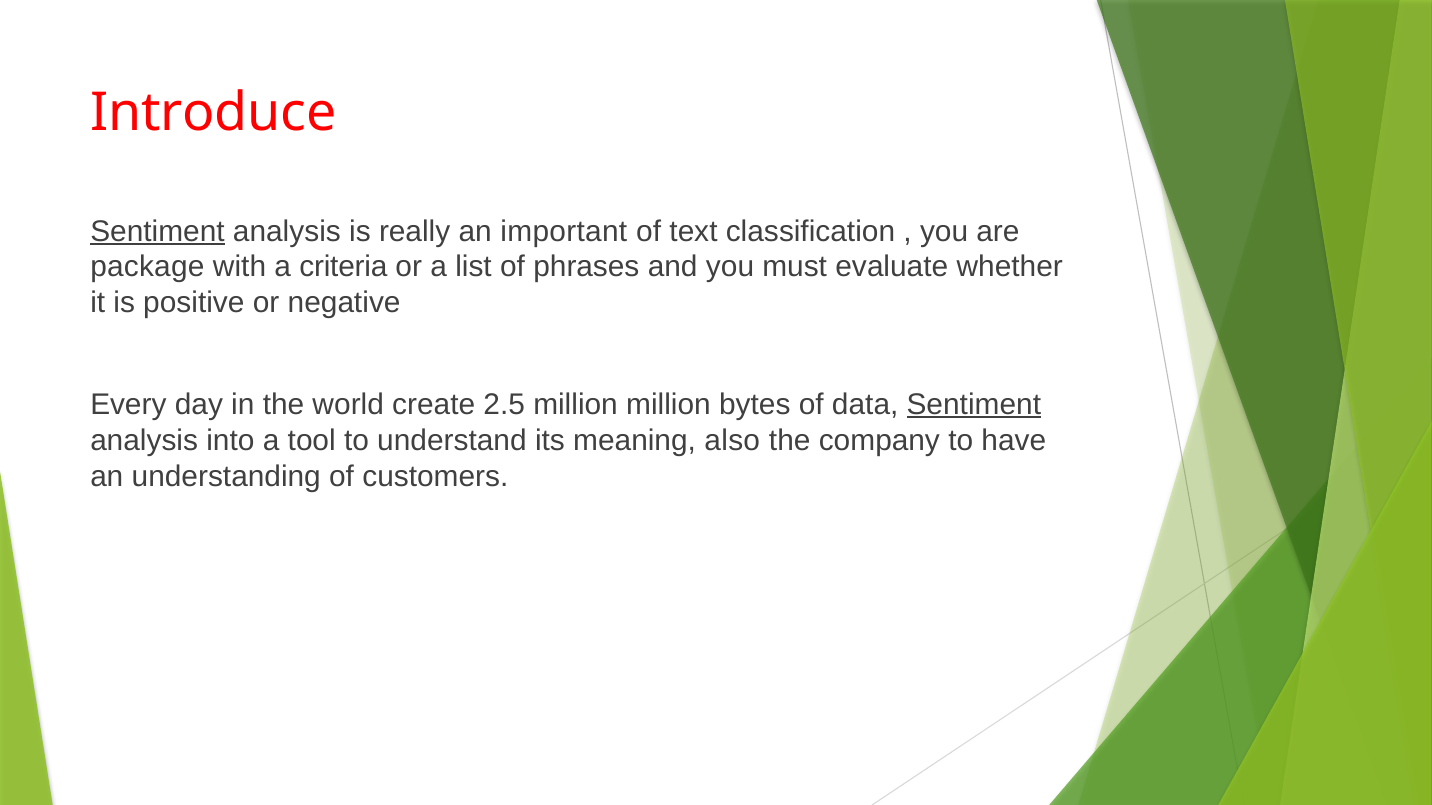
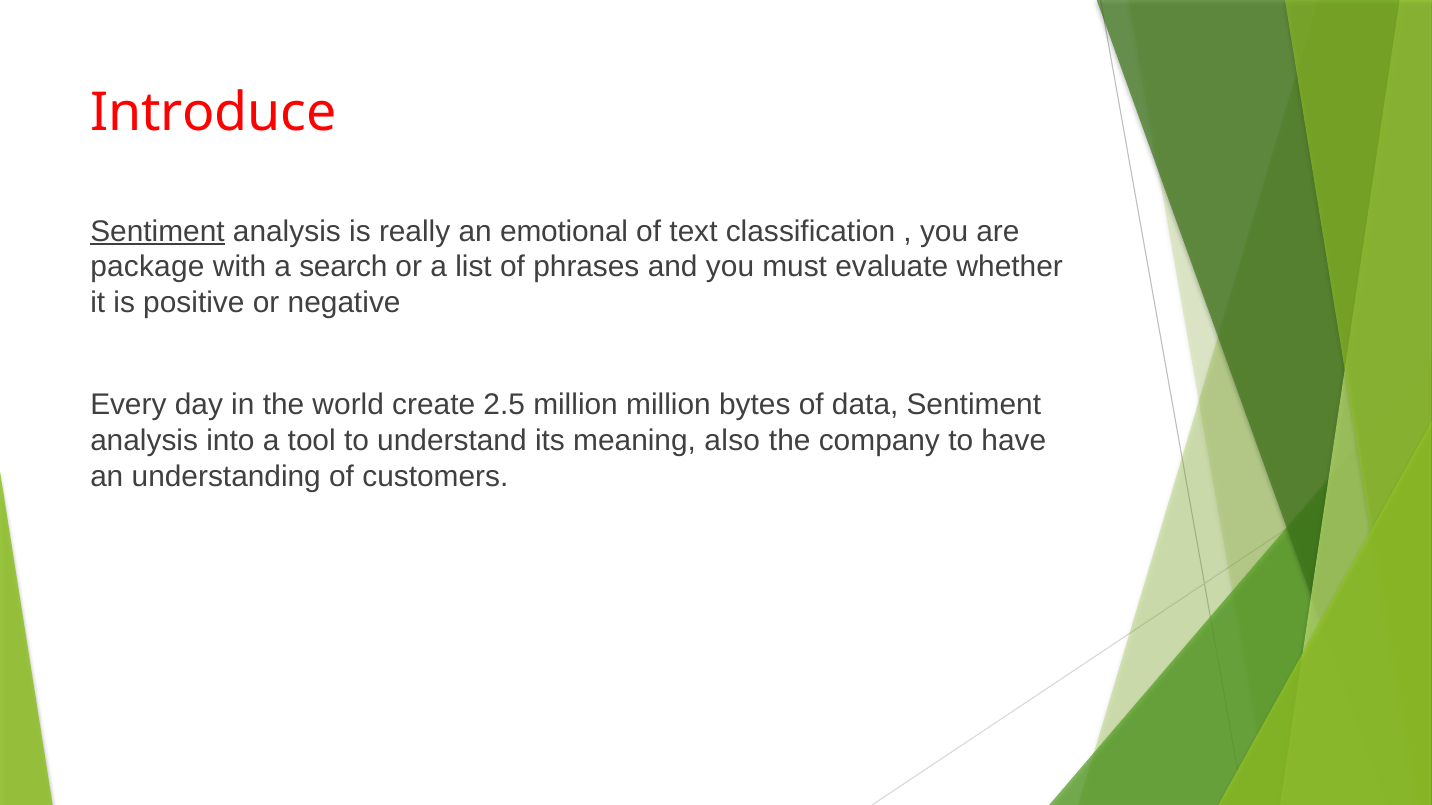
important: important -> emotional (564, 231)
criteria: criteria -> search (343, 267)
Sentiment underline: present -> none (974, 405)
